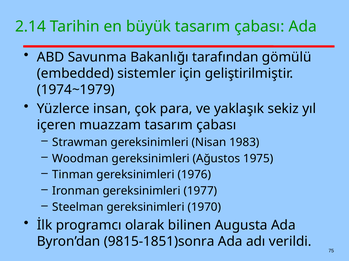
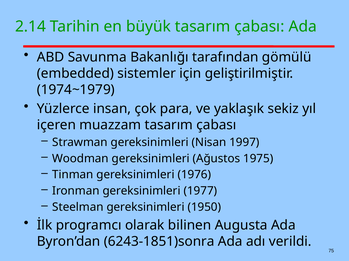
1983: 1983 -> 1997 (244, 143)
1970: 1970 -> 1950 (204, 208)
9815-1851)sonra: 9815-1851)sonra -> 6243-1851)sonra (159, 242)
